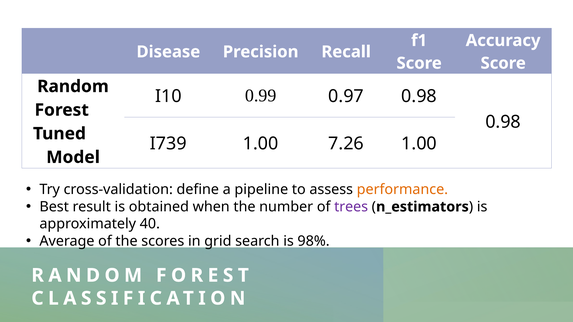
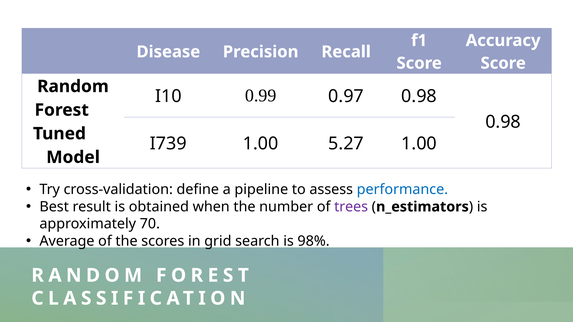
7.26: 7.26 -> 5.27 (346, 144)
performance colour: orange -> blue (402, 190)
40: 40 -> 70 (150, 224)
